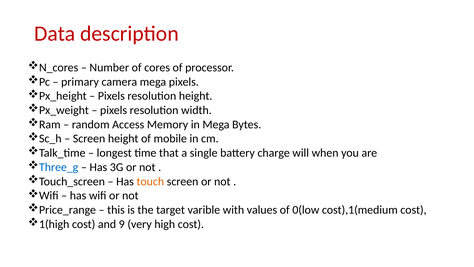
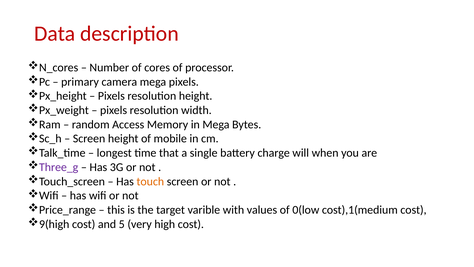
Three_g colour: blue -> purple (59, 167)
1(high: 1(high -> 9(high (54, 224)
9: 9 -> 5 (122, 224)
